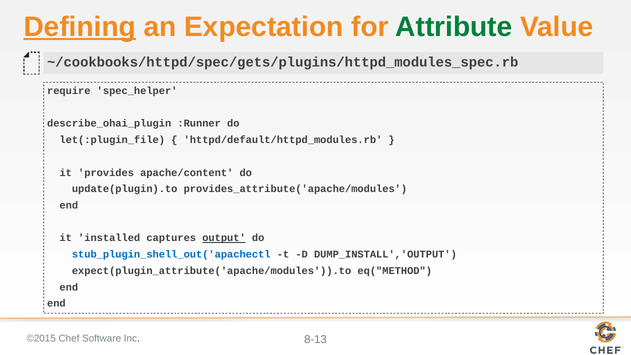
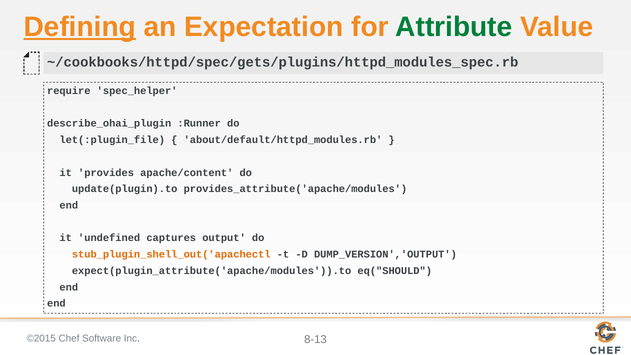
httpd/default/httpd_modules.rb: httpd/default/httpd_modules.rb -> about/default/httpd_modules.rb (283, 140)
installed: installed -> undefined (109, 238)
output underline: present -> none (224, 238)
stub_plugin_shell_out('apachectl colour: blue -> orange (171, 254)
DUMP_INSTALL','OUTPUT: DUMP_INSTALL','OUTPUT -> DUMP_VERSION','OUTPUT (385, 254)
eq("METHOD: eq("METHOD -> eq("SHOULD (395, 271)
